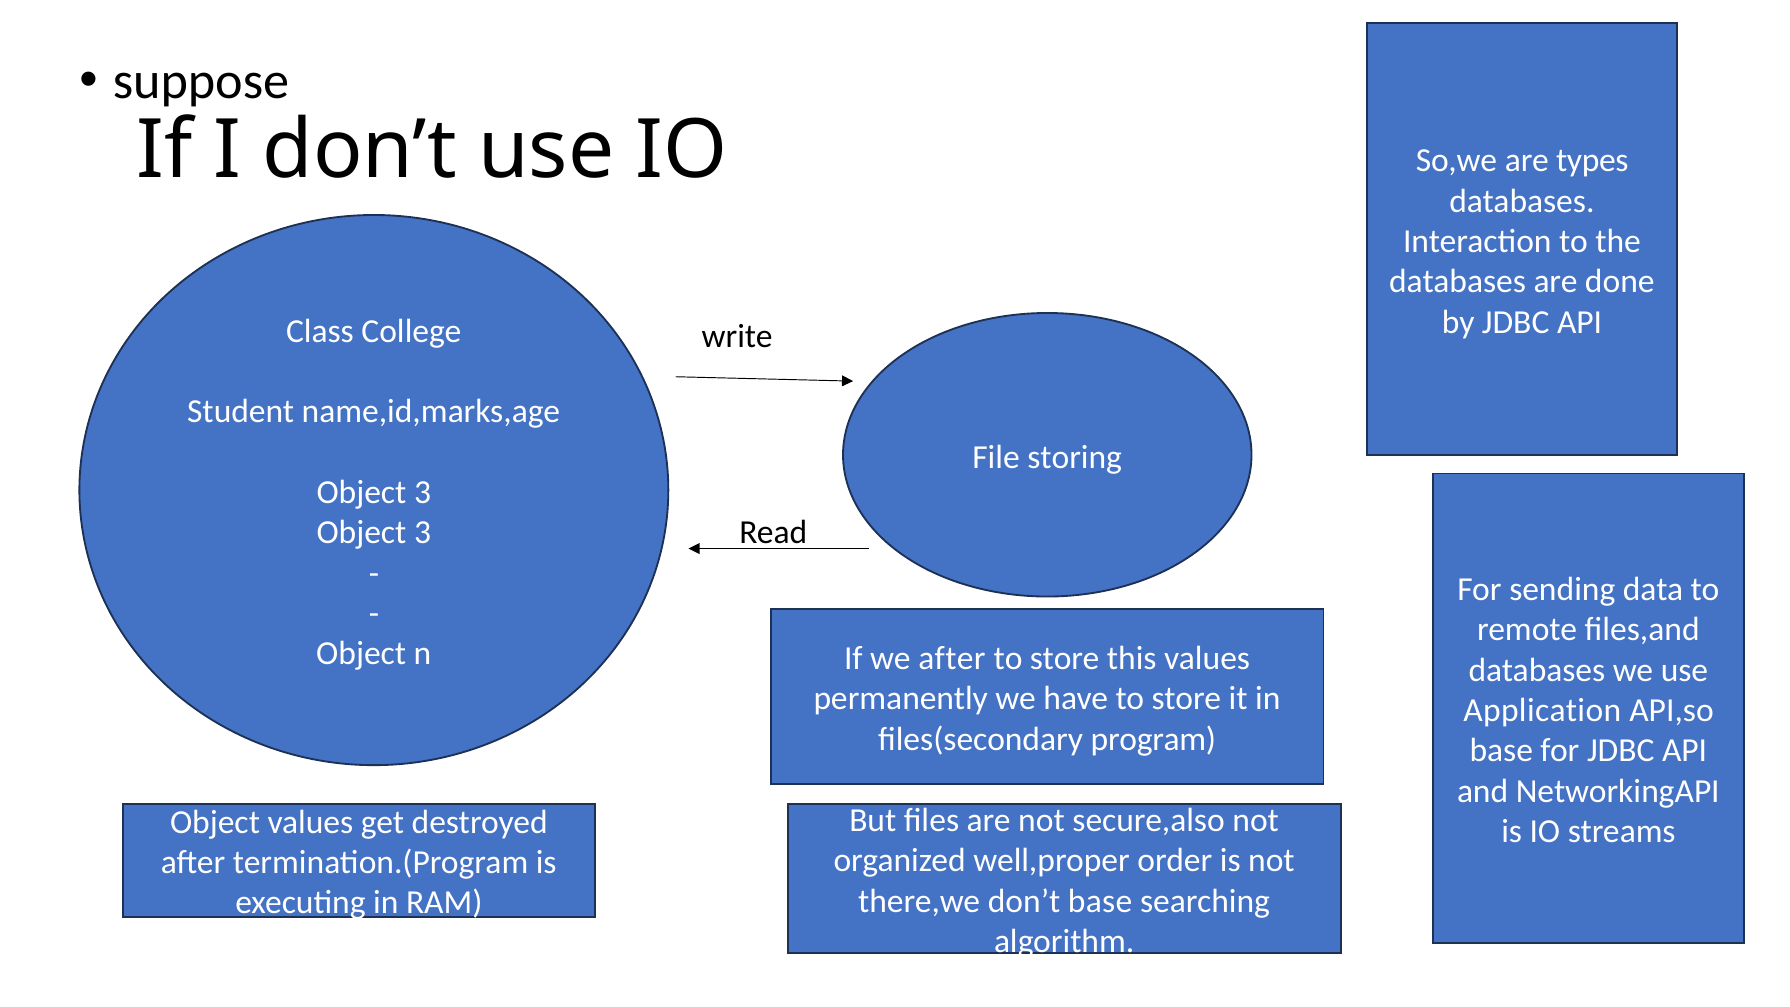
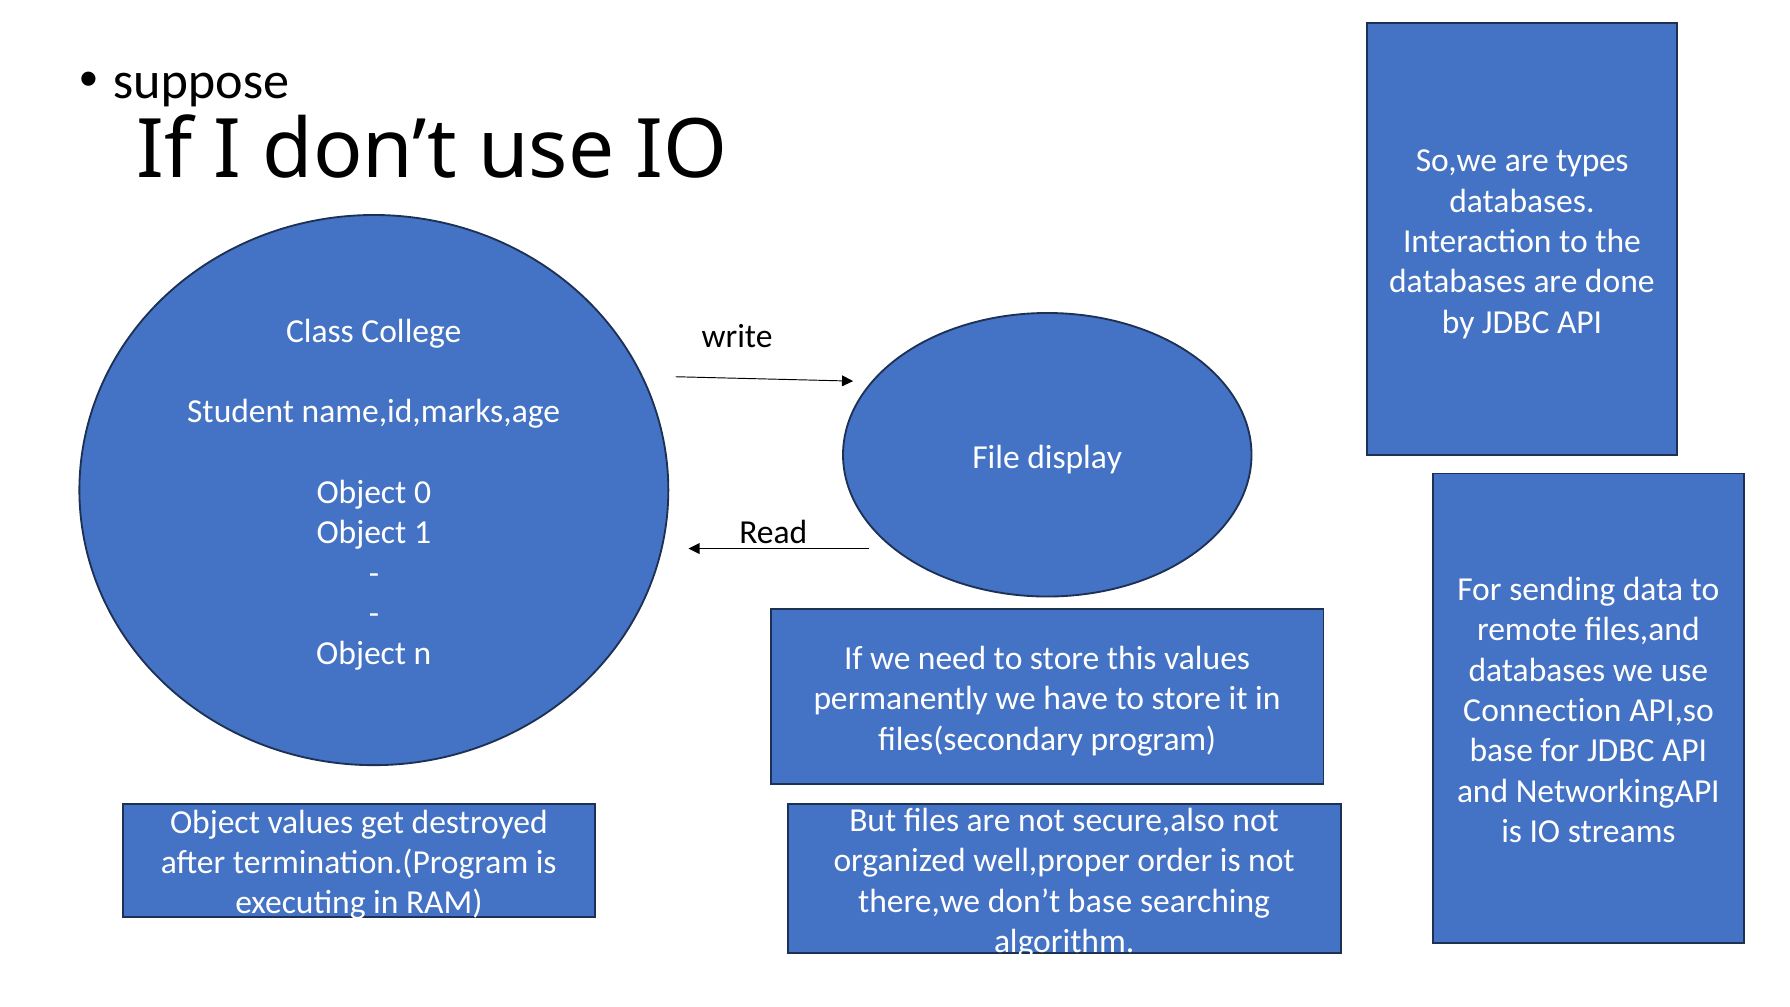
storing: storing -> display (1075, 457)
3: 3 -> 0 (423, 492)
3: 3 -> 1 (423, 533)
we after: after -> need (952, 659)
Application: Application -> Connection (1542, 710)
